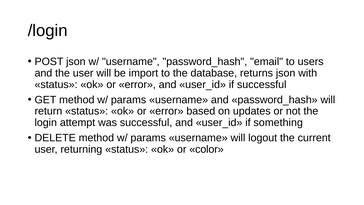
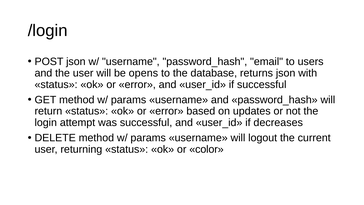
import: import -> opens (143, 73)
something: something -> decreases (278, 123)
